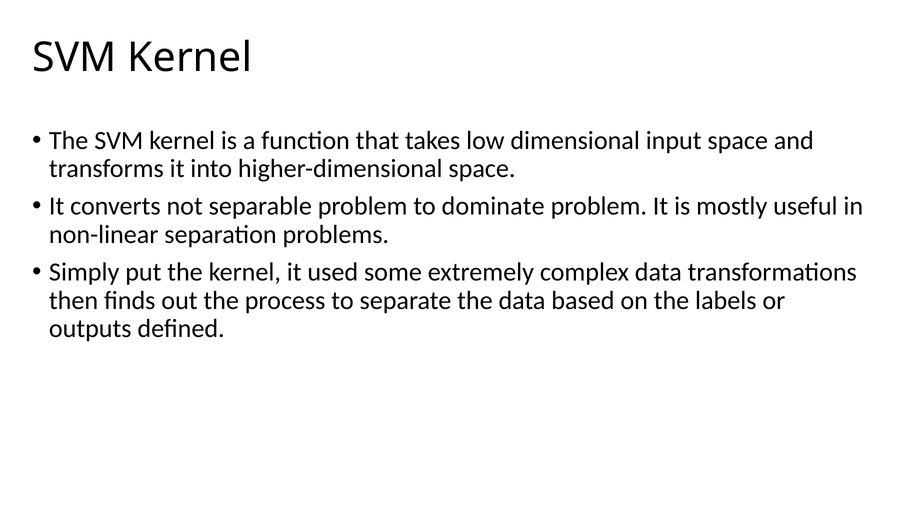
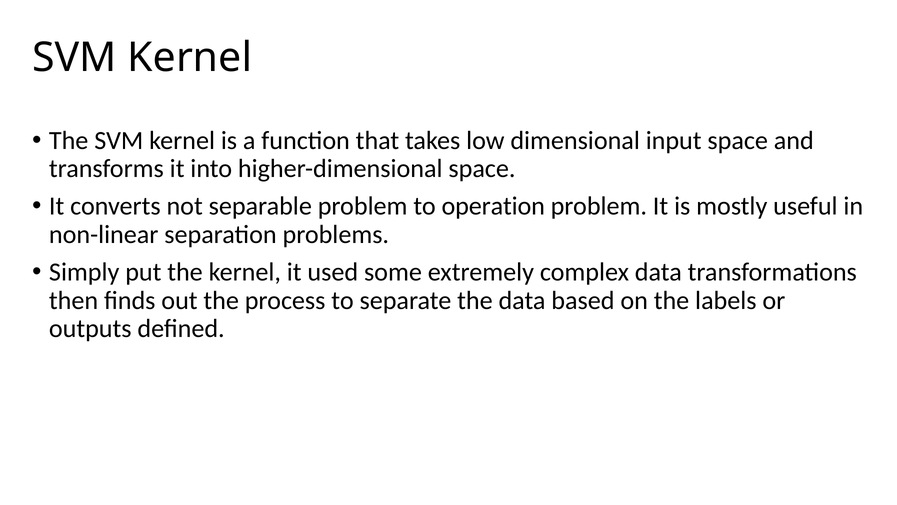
dominate: dominate -> operation (493, 206)
